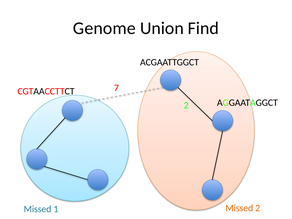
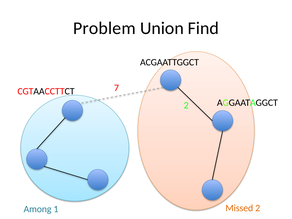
Genome: Genome -> Problem (104, 28)
Missed: Missed -> Among (38, 209)
